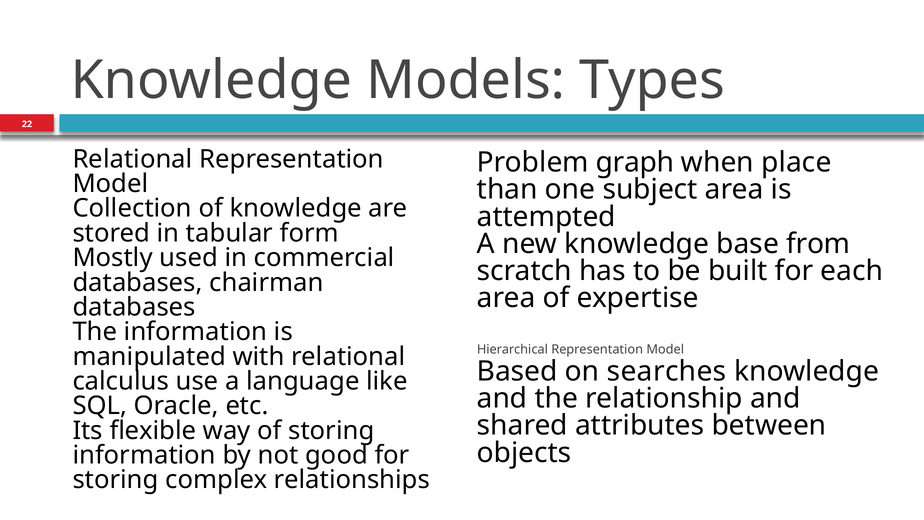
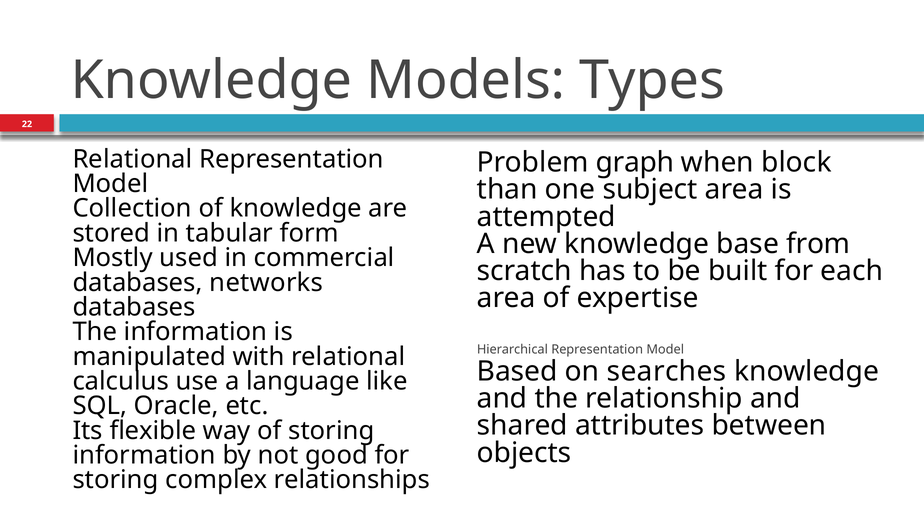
place: place -> block (796, 162)
chairman: chairman -> networks (266, 282)
